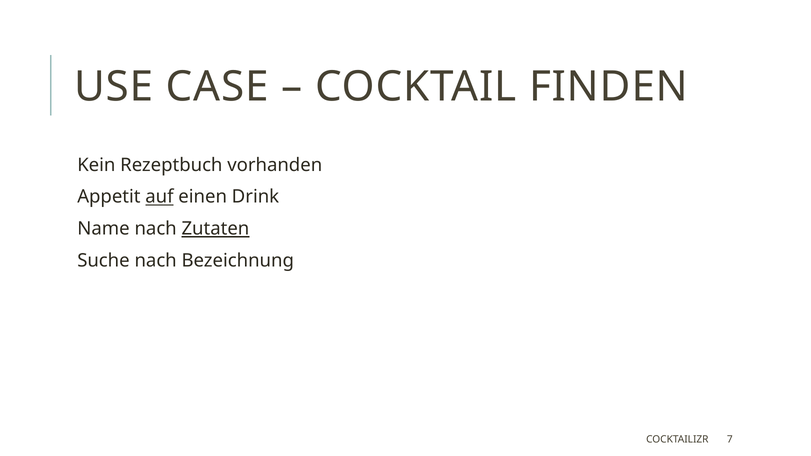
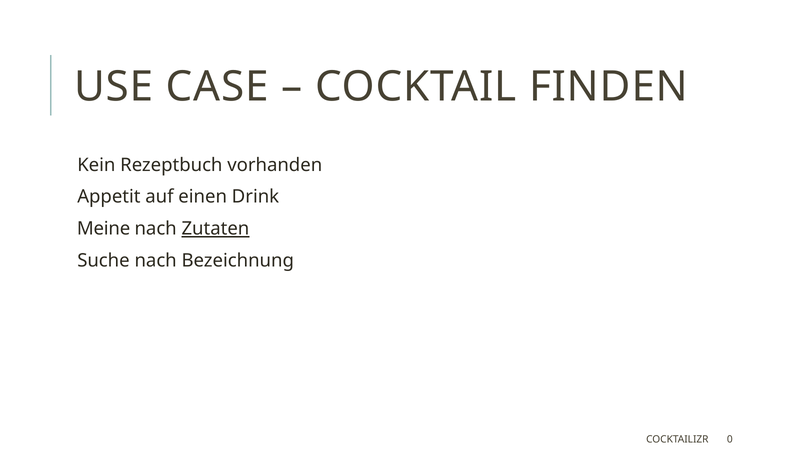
auf underline: present -> none (159, 197)
Name: Name -> Meine (104, 229)
7: 7 -> 0 (730, 439)
